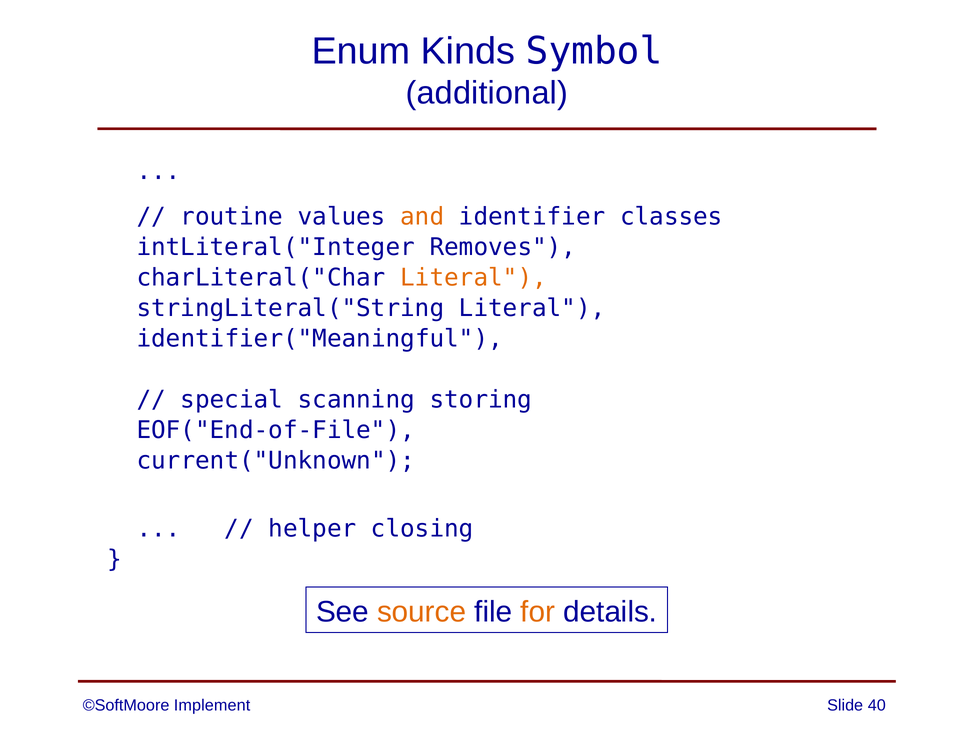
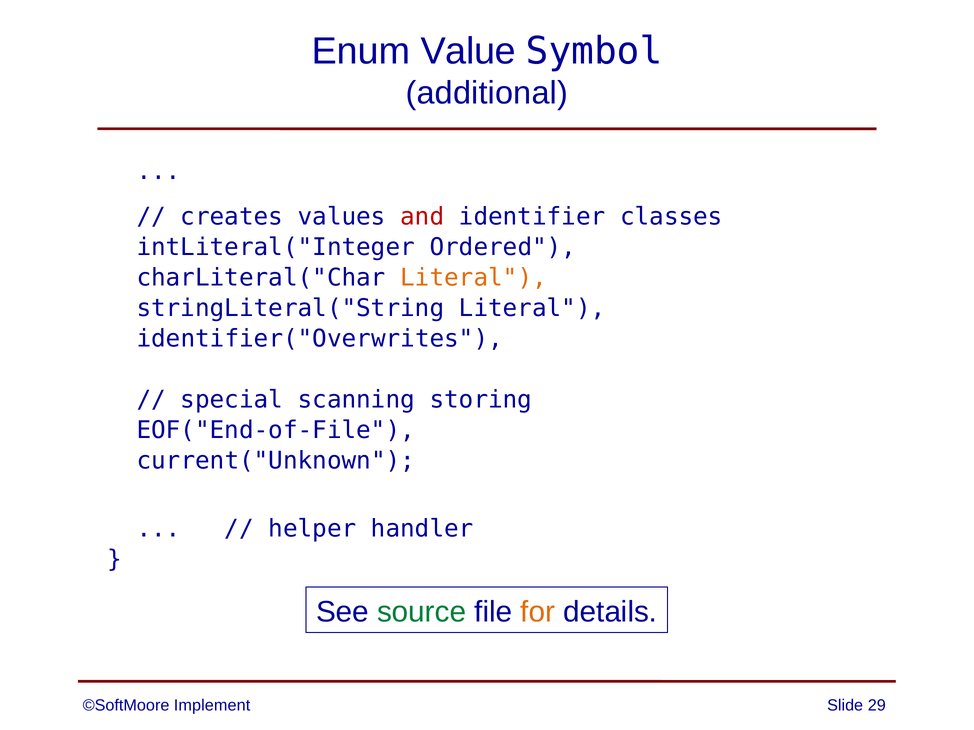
Kinds: Kinds -> Value (468, 51)
routine: routine -> creates (232, 217)
and colour: orange -> red (422, 217)
Removes: Removes -> Ordered (503, 247)
identifier("Meaningful: identifier("Meaningful -> identifier("Overwrites (320, 339)
closing: closing -> handler (422, 529)
source colour: orange -> green (422, 612)
40: 40 -> 29 (877, 706)
